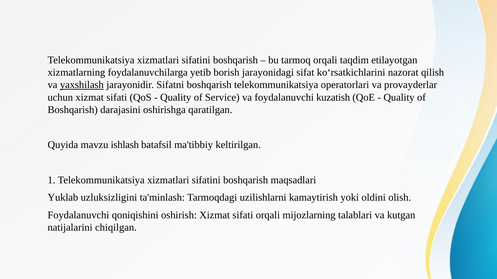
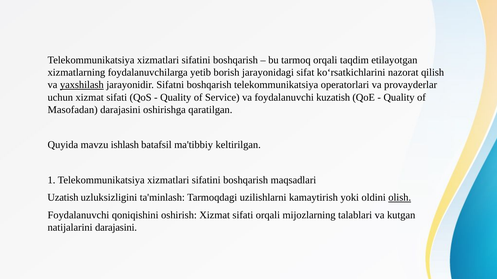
Boshqarish: Boshqarish -> Masofadan (73, 110)
Yuklab: Yuklab -> Uzatish (63, 198)
olish underline: none -> present (400, 198)
natijalarini chiqilgan: chiqilgan -> darajasini (116, 228)
